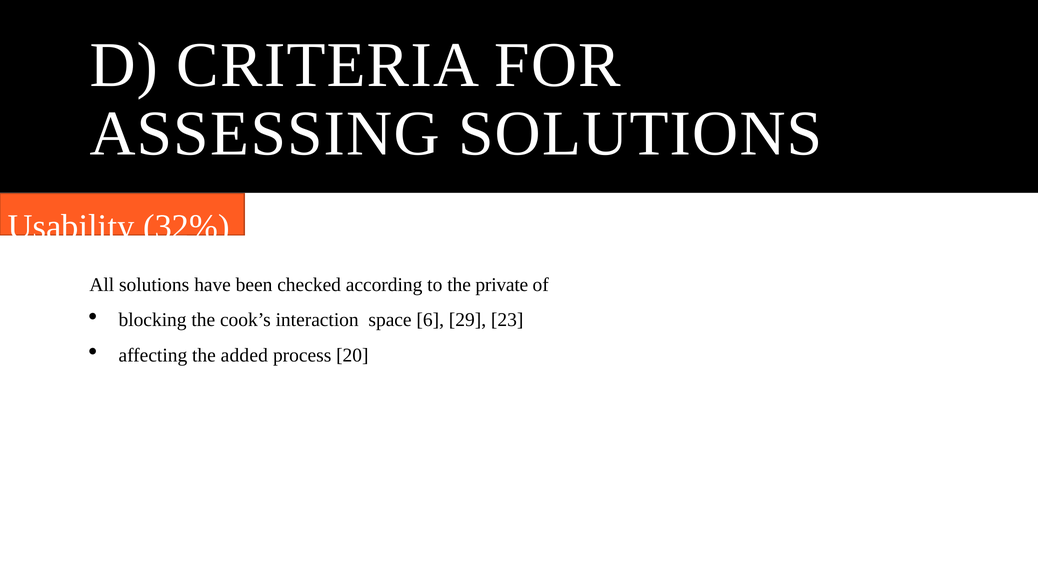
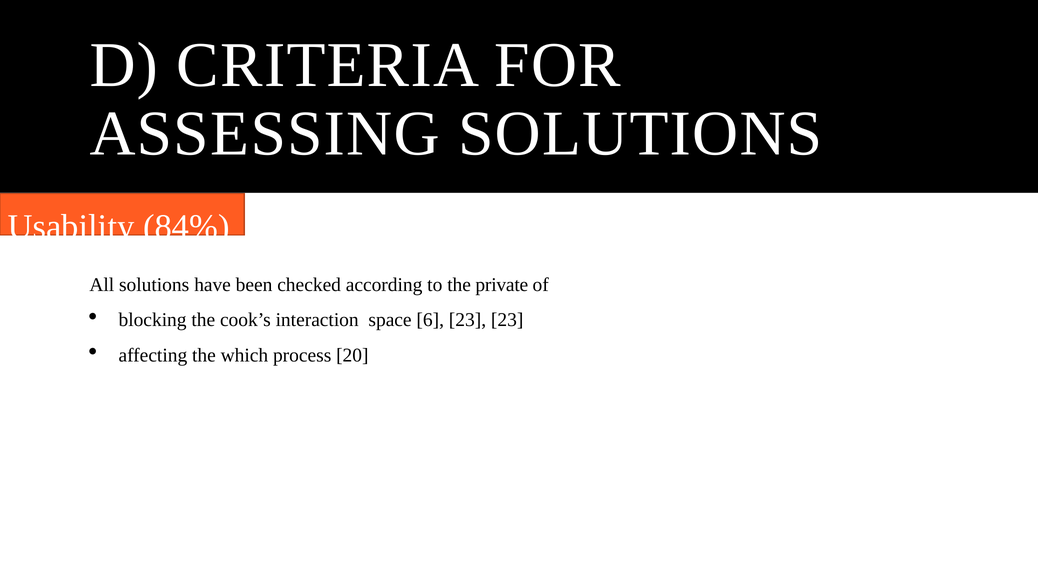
32%: 32% -> 84% (186, 227)
6 29: 29 -> 23 (467, 320)
added: added -> which (244, 355)
